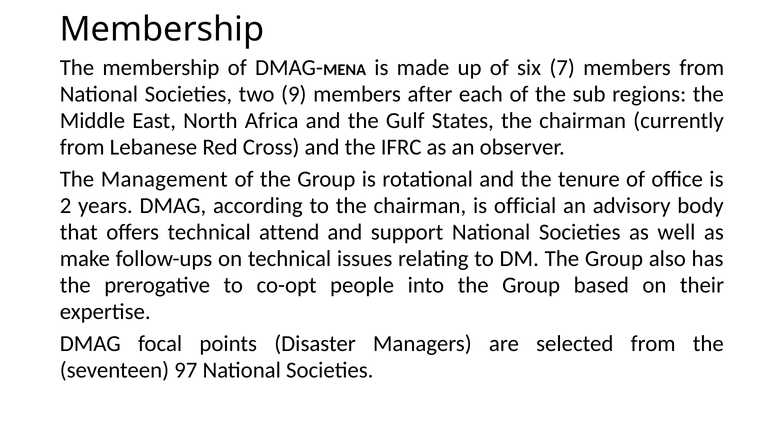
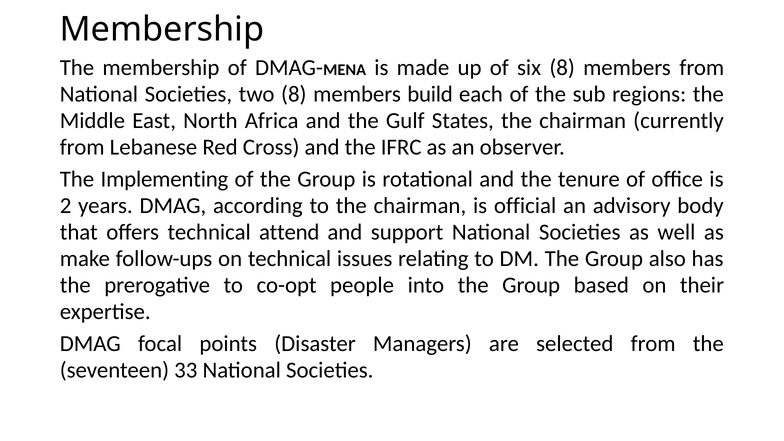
six 7: 7 -> 8 (562, 68)
two 9: 9 -> 8 (294, 94)
after: after -> build (430, 94)
Management: Management -> Implementing (164, 179)
97: 97 -> 33 (186, 370)
